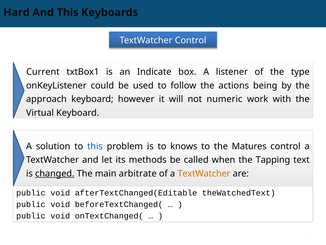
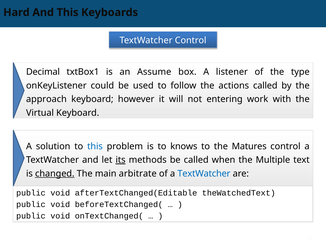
Current: Current -> Decimal (43, 72)
Indicate: Indicate -> Assume (154, 72)
actions being: being -> called (265, 85)
numeric: numeric -> entering (225, 99)
its underline: none -> present (121, 160)
Tapping: Tapping -> Multiple (273, 160)
TextWatcher colour: orange -> blue (204, 173)
